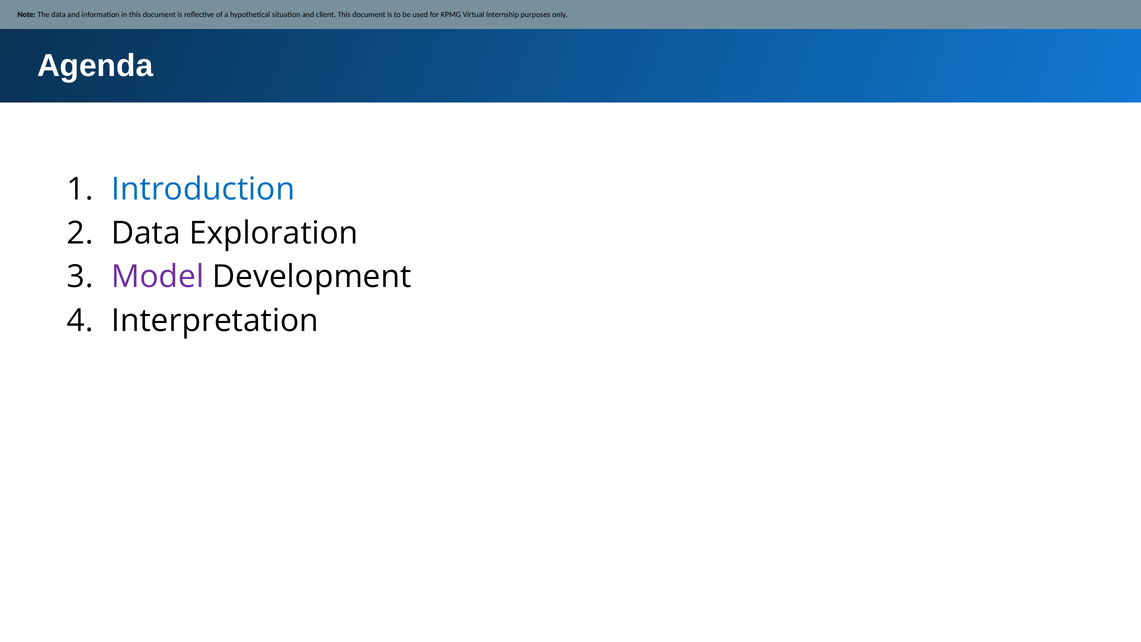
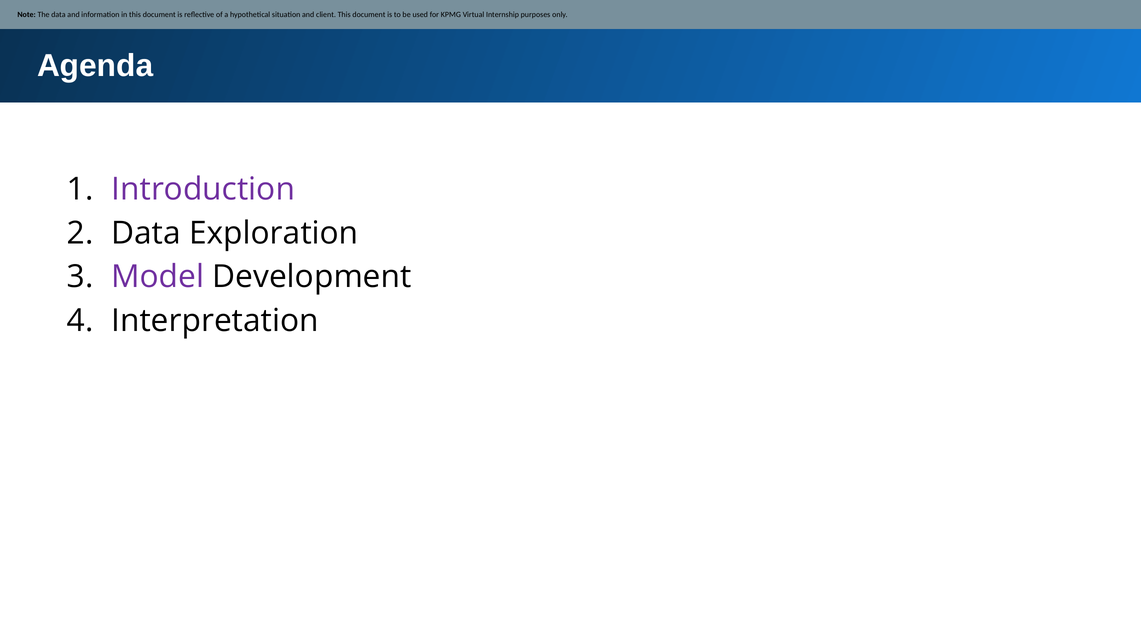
Introduction colour: blue -> purple (203, 189)
